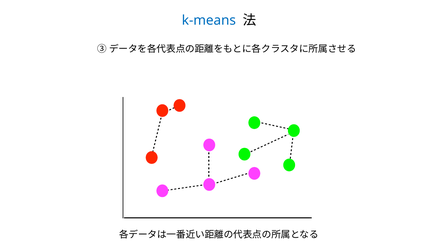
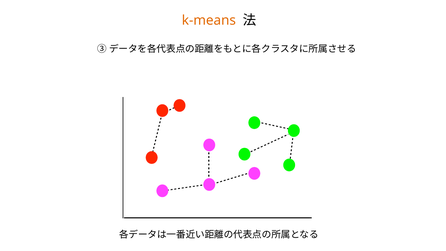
k-means colour: blue -> orange (209, 20)
